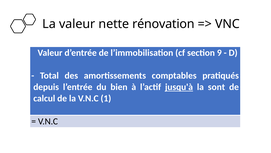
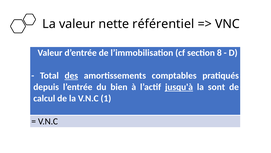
rénovation: rénovation -> référentiel (163, 24)
9: 9 -> 8 (219, 53)
des underline: none -> present (71, 75)
